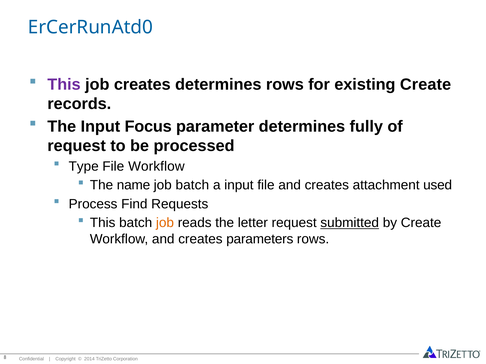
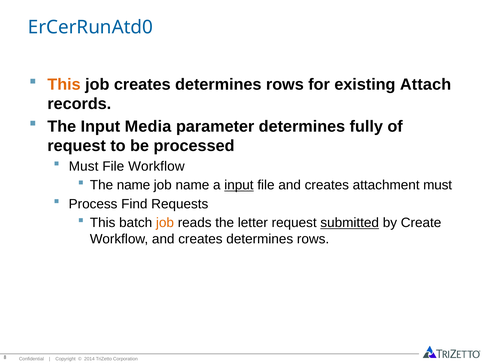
This colour: purple -> orange (64, 85)
existing Create: Create -> Attach (426, 85)
Focus: Focus -> Media (148, 127)
Type: Type -> Must (84, 166)
job batch: batch -> name (192, 185)
input underline: none -> present (239, 185)
attachment used: used -> must (438, 185)
and creates parameters: parameters -> determines (260, 239)
